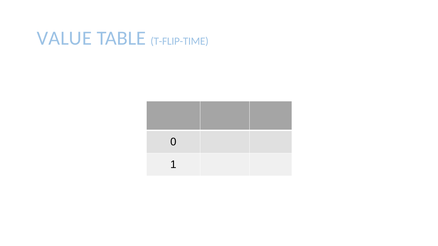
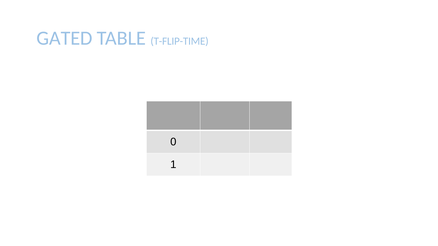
VALUE: VALUE -> GATED (65, 38)
